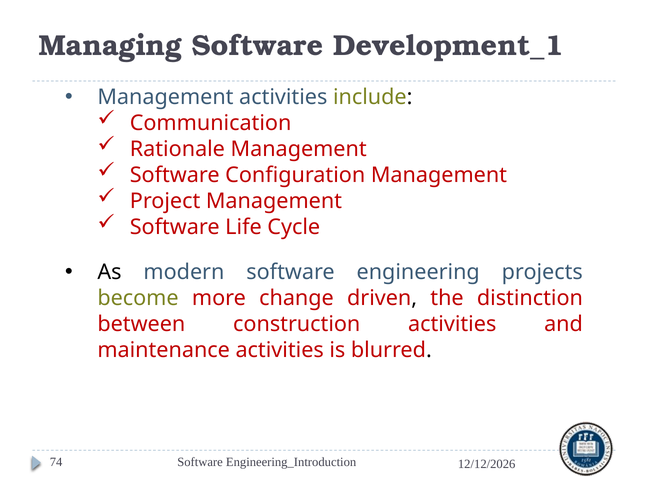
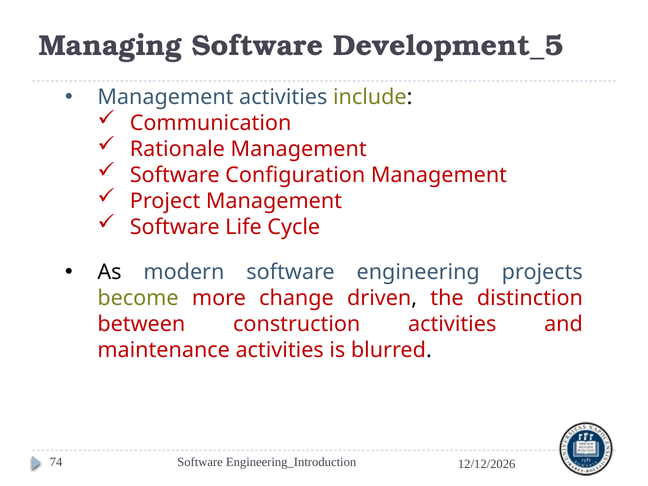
Development_1: Development_1 -> Development_5 (448, 46)
